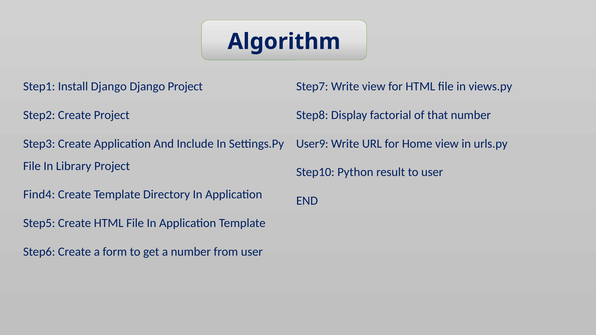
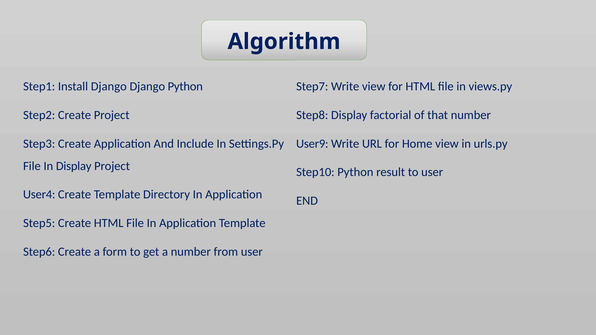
Django Project: Project -> Python (185, 87)
In Library: Library -> Display (74, 166)
Find4: Find4 -> User4 (39, 195)
